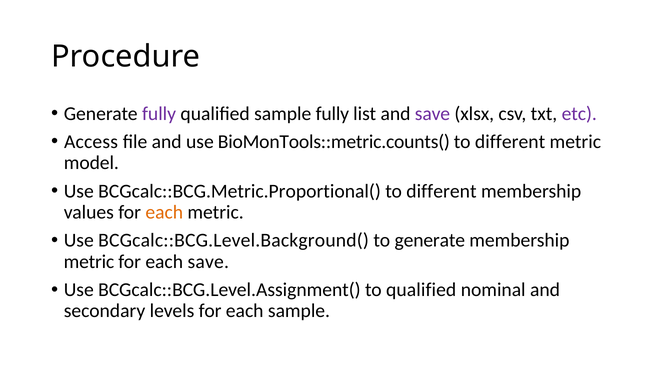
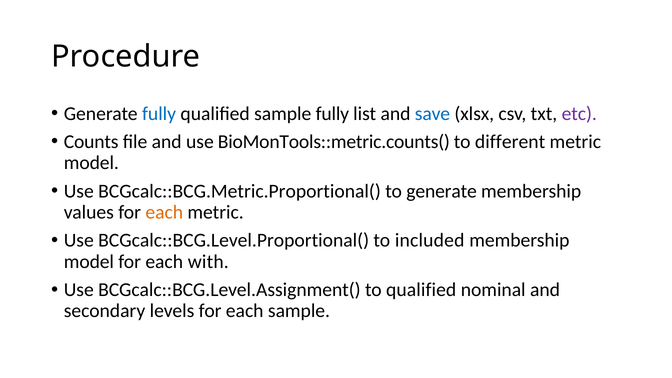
fully colour: purple -> blue (159, 114)
save colour: purple -> blue (432, 114)
Access: Access -> Counts (91, 142)
different: different -> generate (442, 191)
BCGcalc::BCG.Level.Background(: BCGcalc::BCG.Level.Background( -> BCGcalc::BCG.Level.Proportional( (234, 240)
to generate: generate -> included (430, 240)
metric: metric -> model (89, 262)
each save: save -> with (208, 262)
